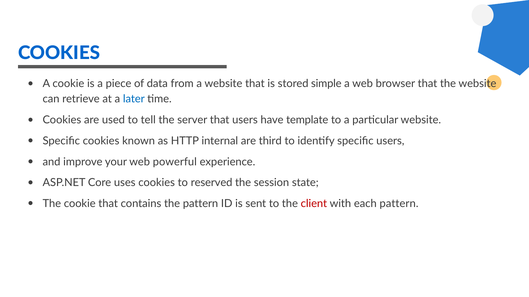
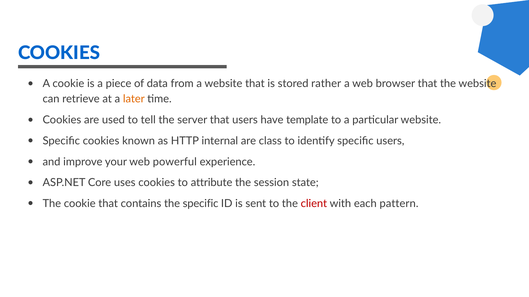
simple: simple -> rather (326, 84)
later colour: blue -> orange (134, 99)
third: third -> class (270, 141)
reserved: reserved -> attribute (212, 183)
the pattern: pattern -> specific (201, 204)
